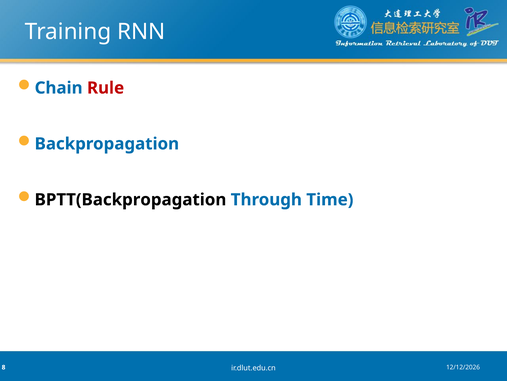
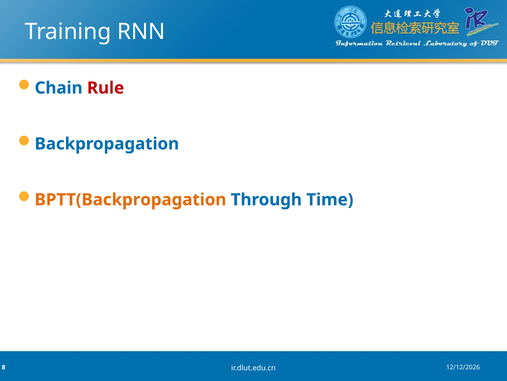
BPTT(Backpropagation colour: black -> orange (130, 199)
